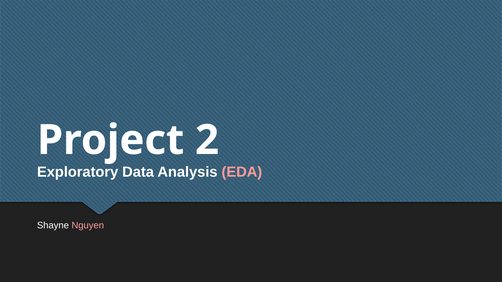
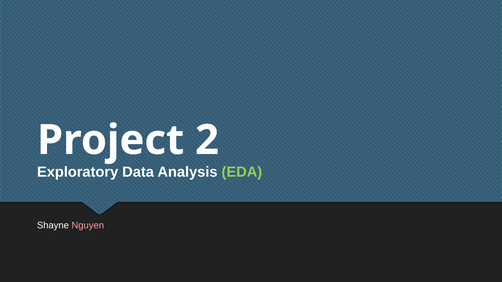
EDA colour: pink -> light green (242, 172)
